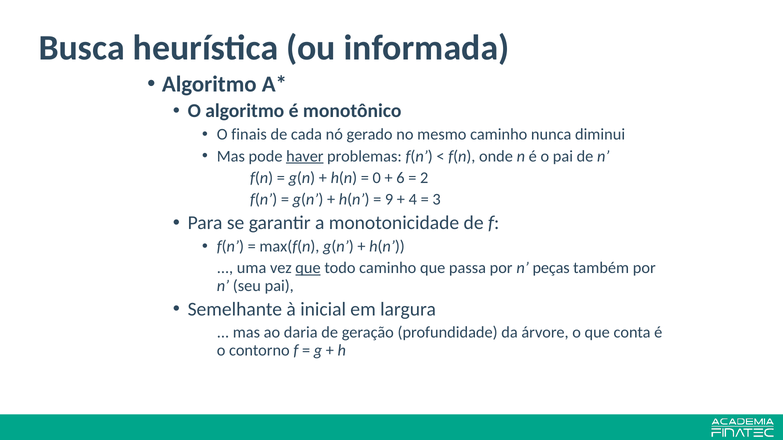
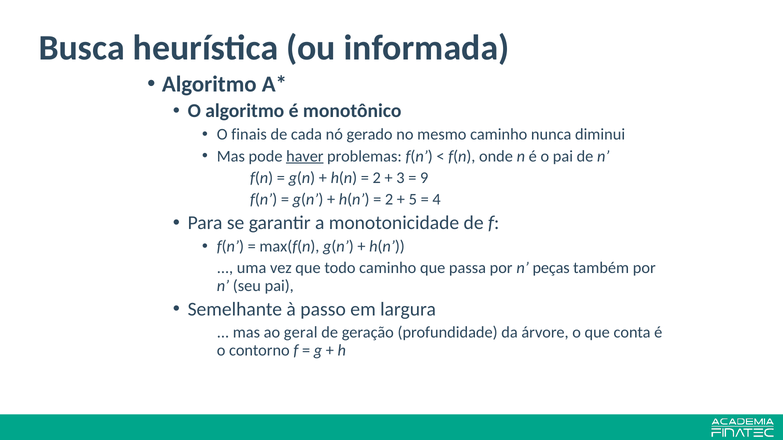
0: 0 -> 2 (377, 178)
6: 6 -> 3 (400, 178)
2: 2 -> 9 (424, 178)
9: 9 -> 2 (389, 200)
4: 4 -> 5 (413, 200)
3: 3 -> 4 (437, 200)
que underline: present -> none (308, 268)
inicial: inicial -> passo (323, 309)
daria: daria -> geral (301, 333)
